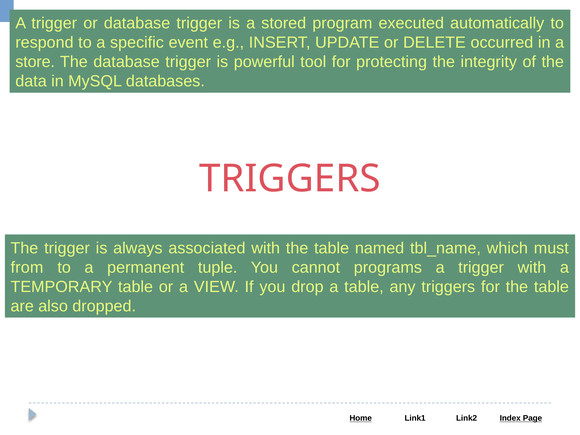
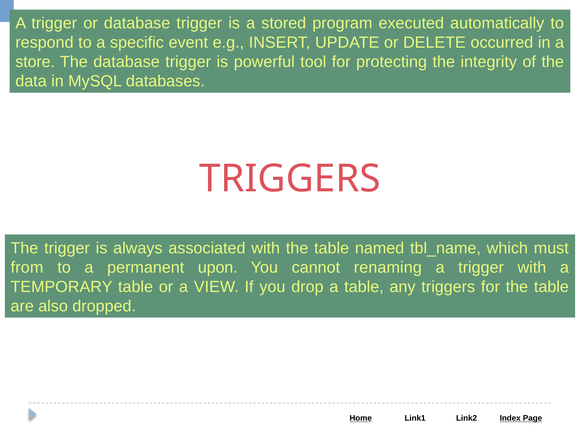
tuple: tuple -> upon (218, 267)
programs: programs -> renaming (388, 267)
